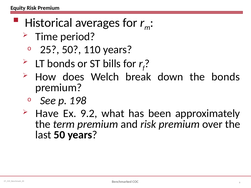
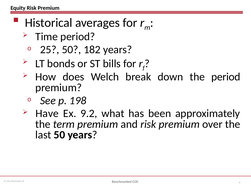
110: 110 -> 182 (92, 50)
the bonds: bonds -> period (226, 77)
